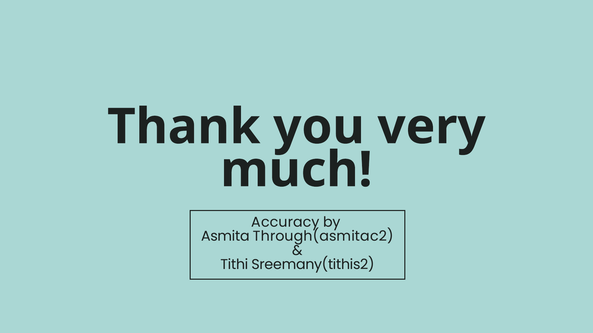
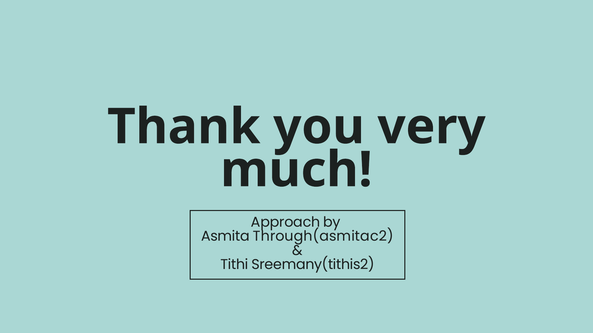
Accuracy: Accuracy -> Approach (286, 222)
